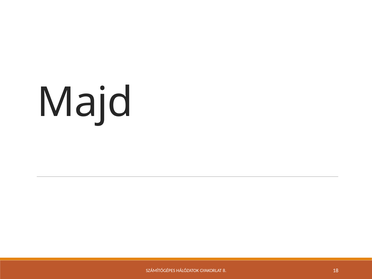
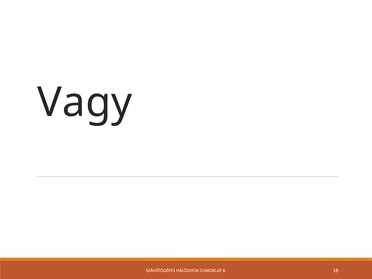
Majd: Majd -> Vagy (85, 102)
